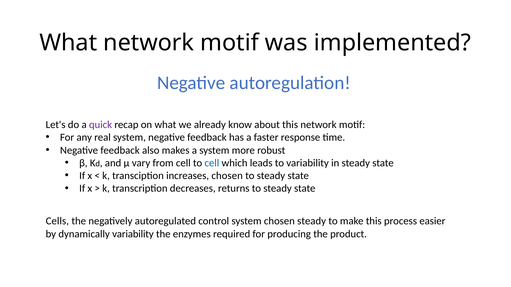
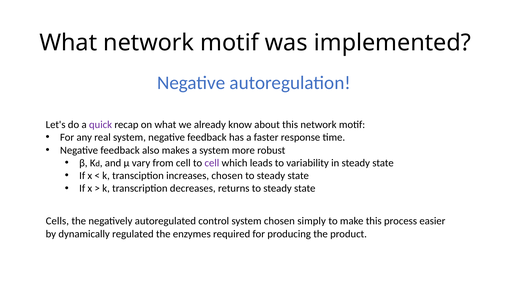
cell colour: blue -> purple (212, 163)
chosen steady: steady -> simply (312, 221)
dynamically variability: variability -> regulated (133, 234)
